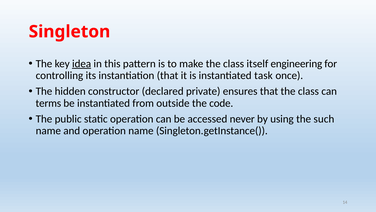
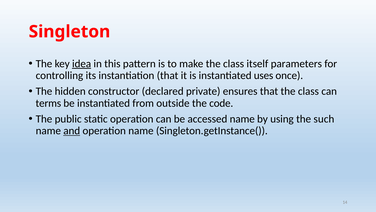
engineering: engineering -> parameters (296, 64)
task: task -> uses (264, 75)
accessed never: never -> name (242, 119)
and underline: none -> present (72, 131)
